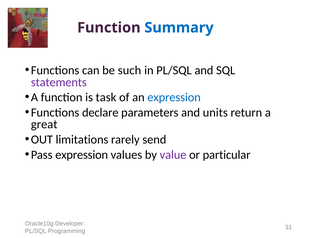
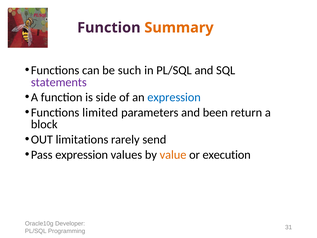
Summary colour: blue -> orange (179, 28)
task: task -> side (106, 97)
declare: declare -> limited (100, 112)
units: units -> been (215, 112)
great: great -> block (44, 124)
value colour: purple -> orange (173, 155)
particular: particular -> execution (227, 155)
